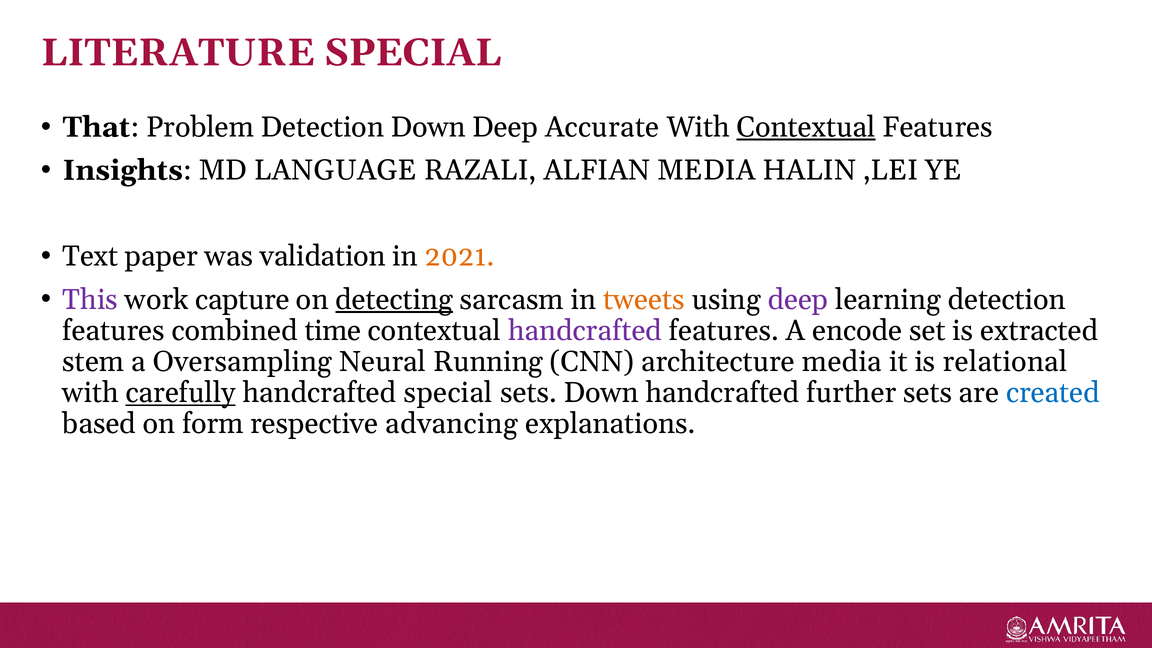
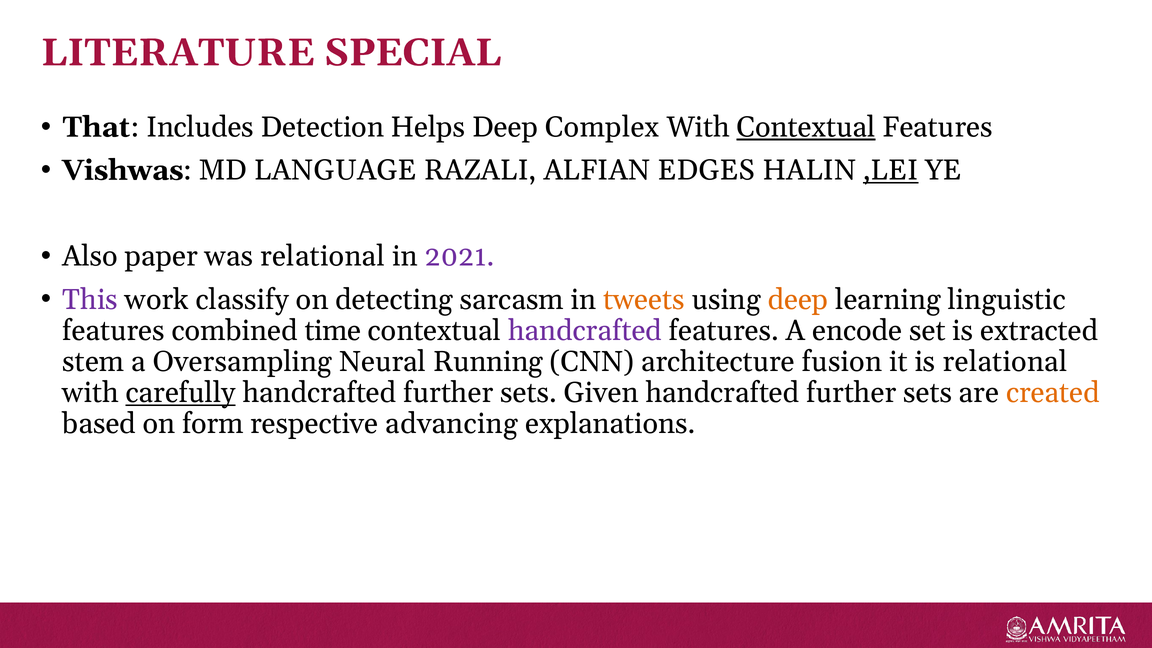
Problem: Problem -> Includes (200, 127)
Detection Down: Down -> Helps (428, 127)
Accurate: Accurate -> Complex (602, 127)
Insights: Insights -> Vishwas (123, 170)
ALFIAN MEDIA: MEDIA -> EDGES (706, 170)
,LEI underline: none -> present (891, 170)
Text: Text -> Also (90, 256)
was validation: validation -> relational (323, 256)
2021 colour: orange -> purple (460, 256)
capture: capture -> classify (242, 300)
detecting underline: present -> none (394, 300)
deep colour: purple -> orange (798, 300)
learning detection: detection -> linguistic (1007, 300)
architecture media: media -> fusion (842, 362)
special: special -> further (448, 393)
sets Down: Down -> Given (601, 393)
created colour: blue -> orange (1053, 393)
